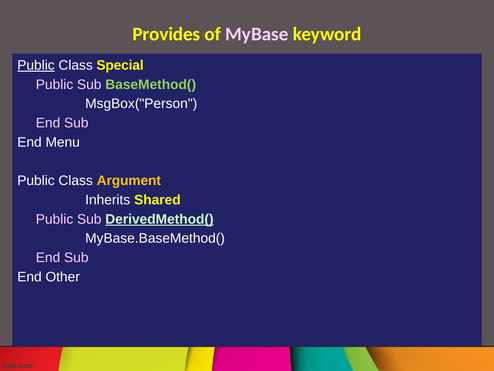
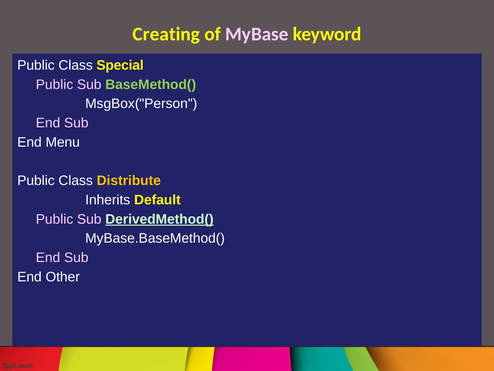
Provides: Provides -> Creating (166, 34)
Public underline: present -> none (36, 65)
Argument: Argument -> Distribute (129, 180)
Shared: Shared -> Default (157, 200)
